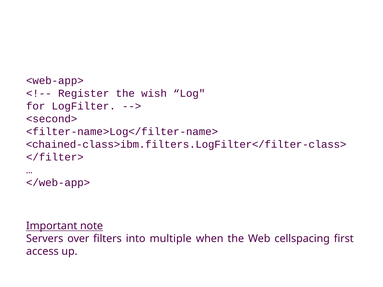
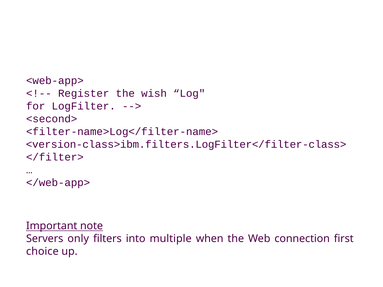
<chained-class>ibm.filters.LogFilter</filter-class>: <chained-class>ibm.filters.LogFilter</filter-class> -> <version-class>ibm.filters.LogFilter</filter-class> (186, 144)
over: over -> only (78, 239)
cellspacing: cellspacing -> connection (302, 239)
access: access -> choice (42, 252)
